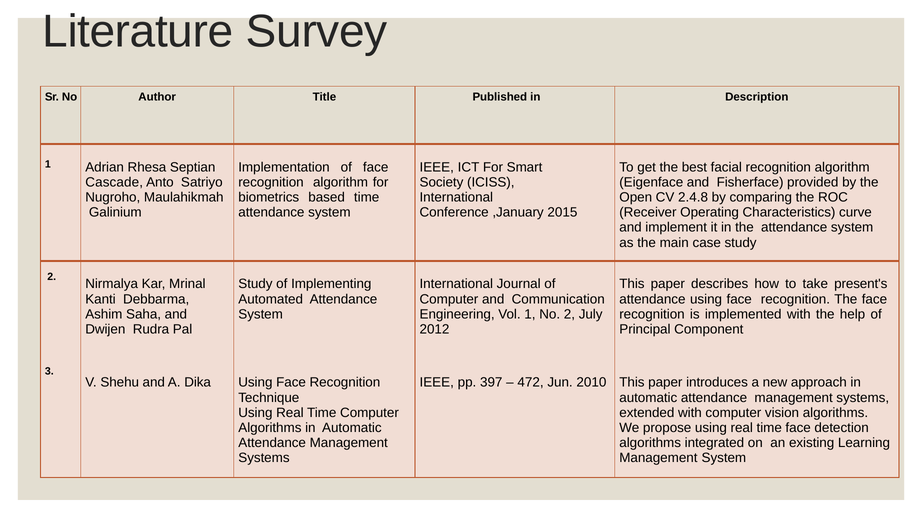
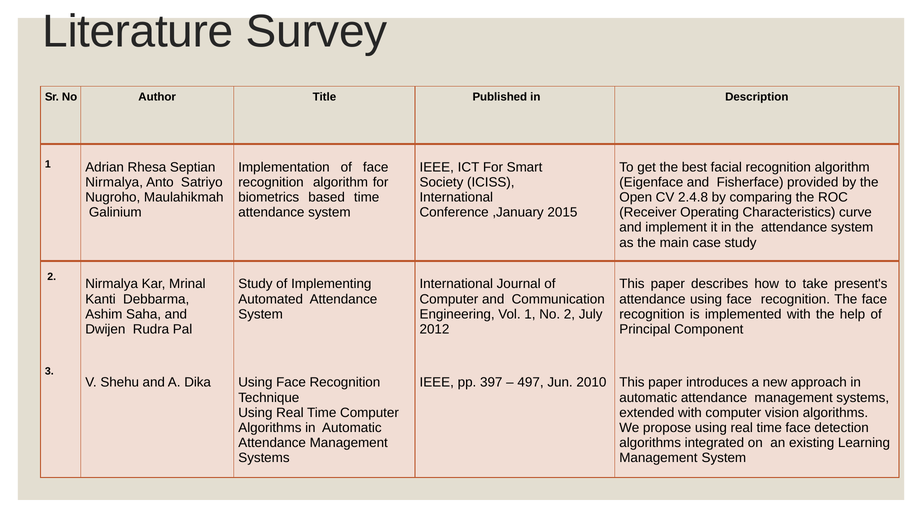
Cascade: Cascade -> Nirmalya (114, 182)
472: 472 -> 497 (531, 383)
